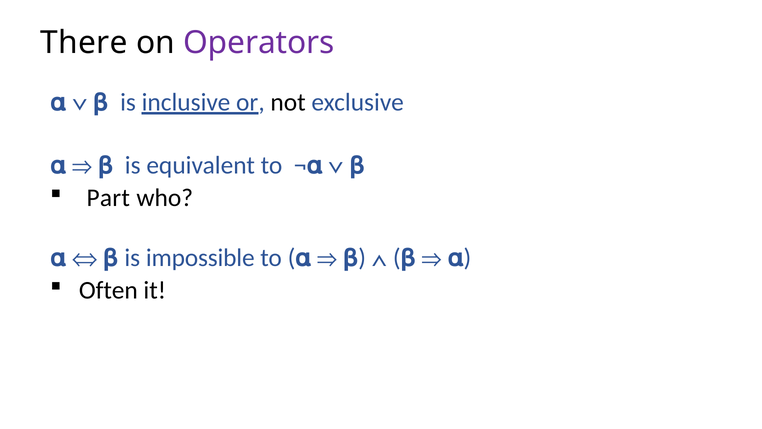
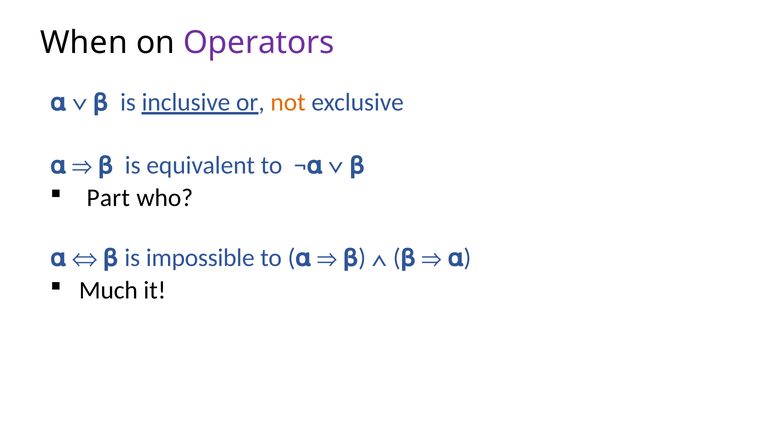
There: There -> When (84, 43)
not colour: black -> orange (288, 102)
Often: Often -> Much (108, 290)
